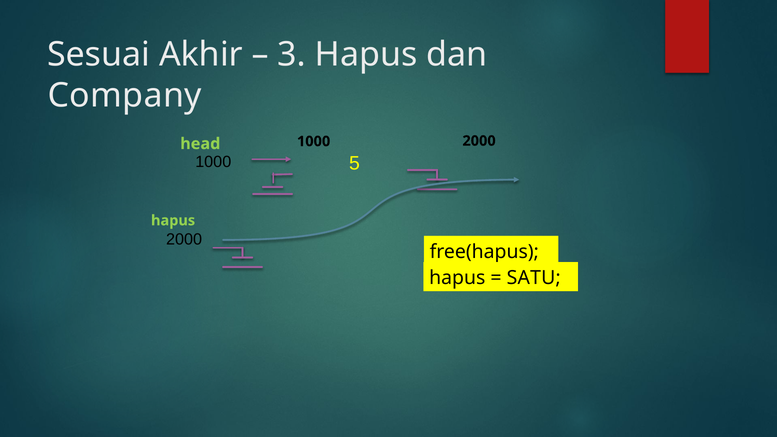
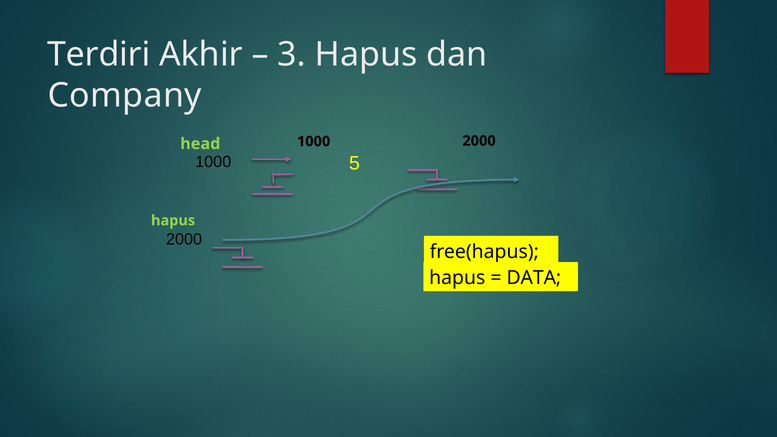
Sesuai: Sesuai -> Terdiri (99, 55)
SATU: SATU -> DATA (534, 278)
